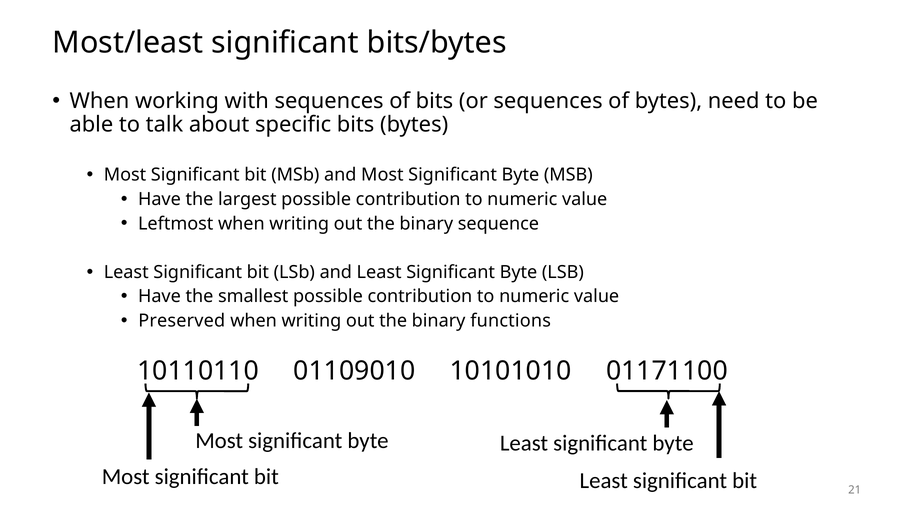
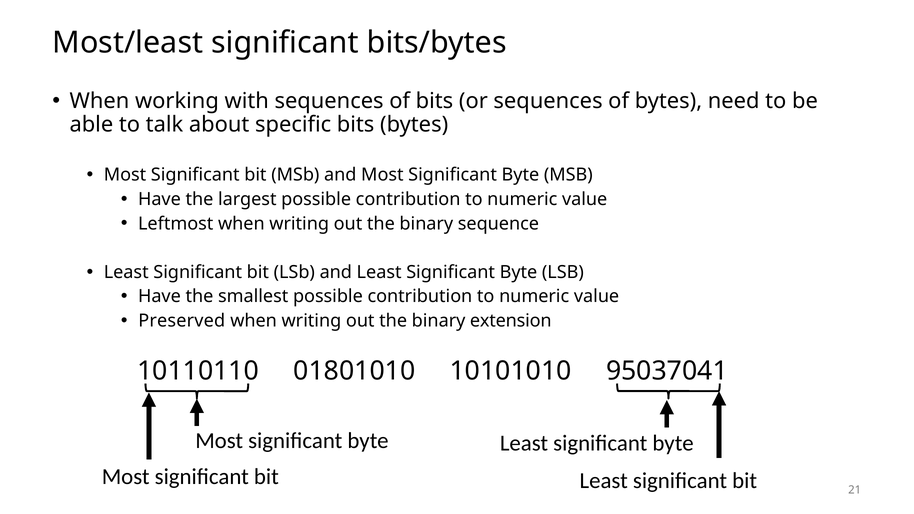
functions: functions -> extension (511, 321)
01109010: 01109010 -> 01801010 (354, 371)
01171100: 01171100 -> 95037041 (667, 371)
